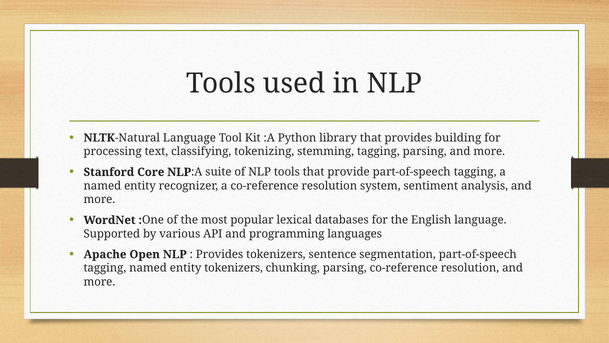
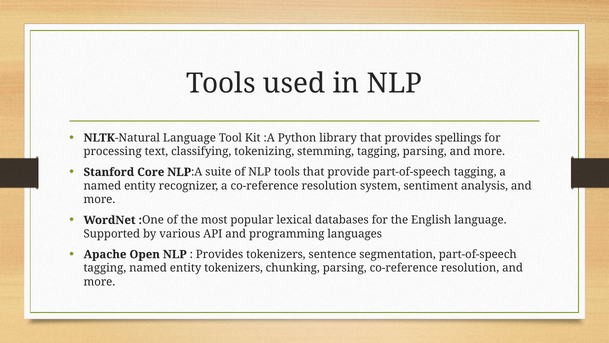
building: building -> spellings (458, 138)
